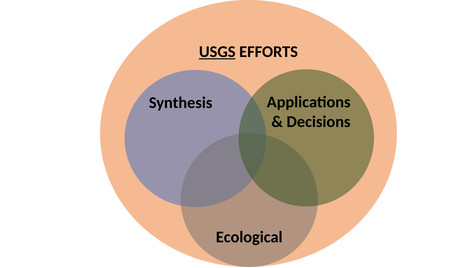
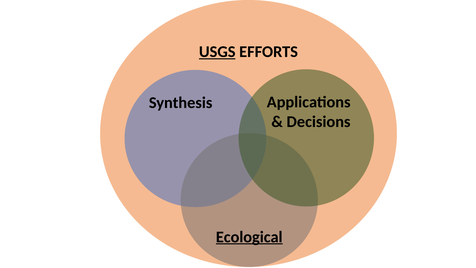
Ecological underline: none -> present (249, 237)
